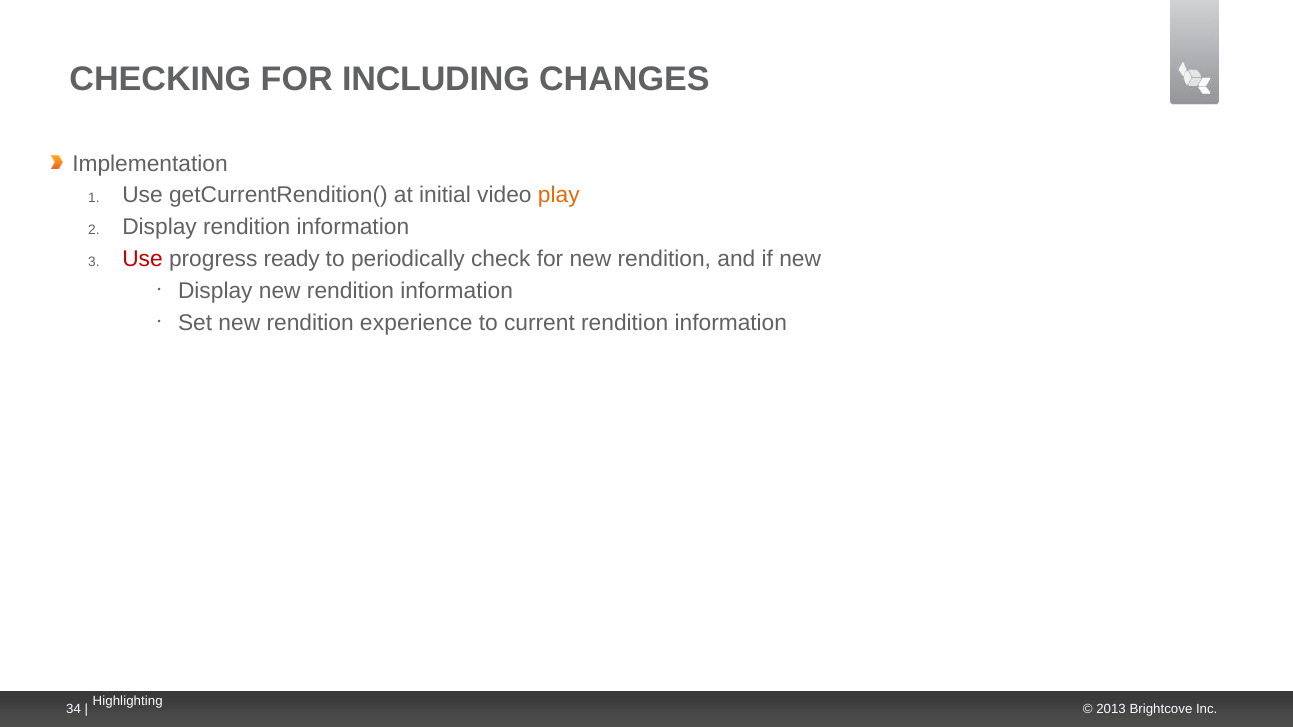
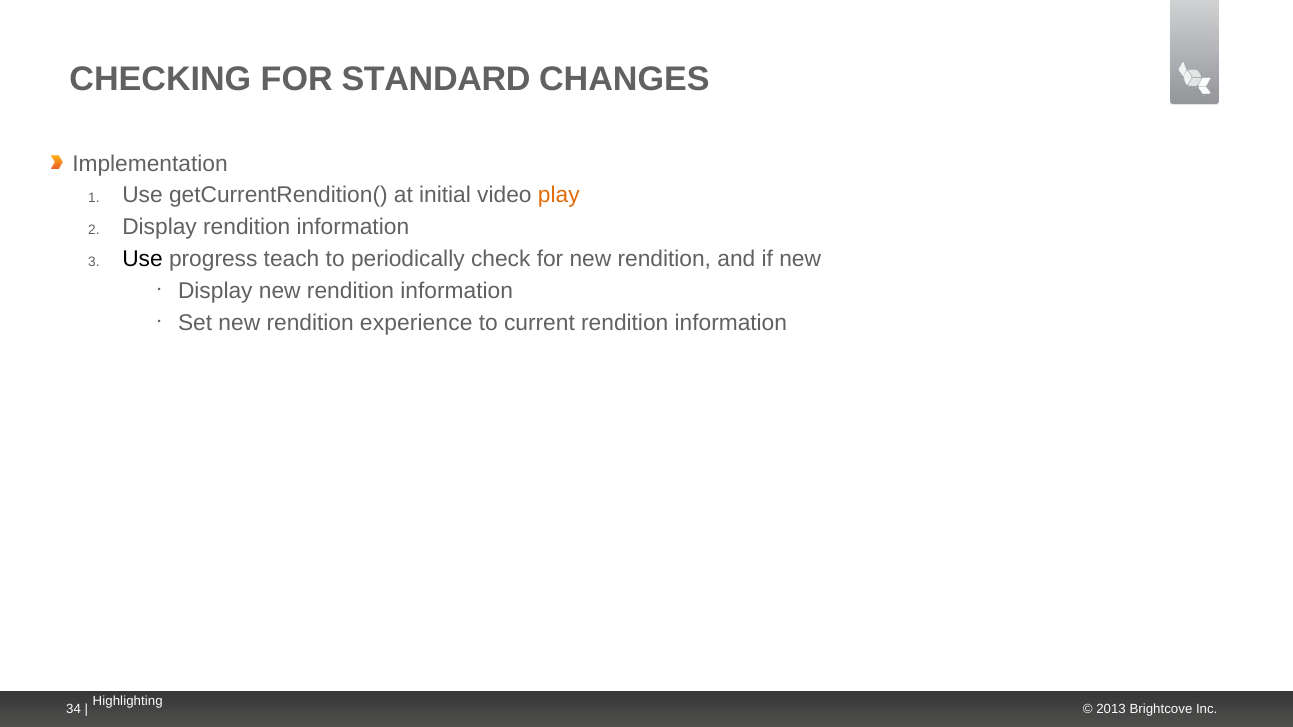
INCLUDING: INCLUDING -> STANDARD (436, 79)
Use colour: red -> black (143, 259)
ready: ready -> teach (292, 259)
